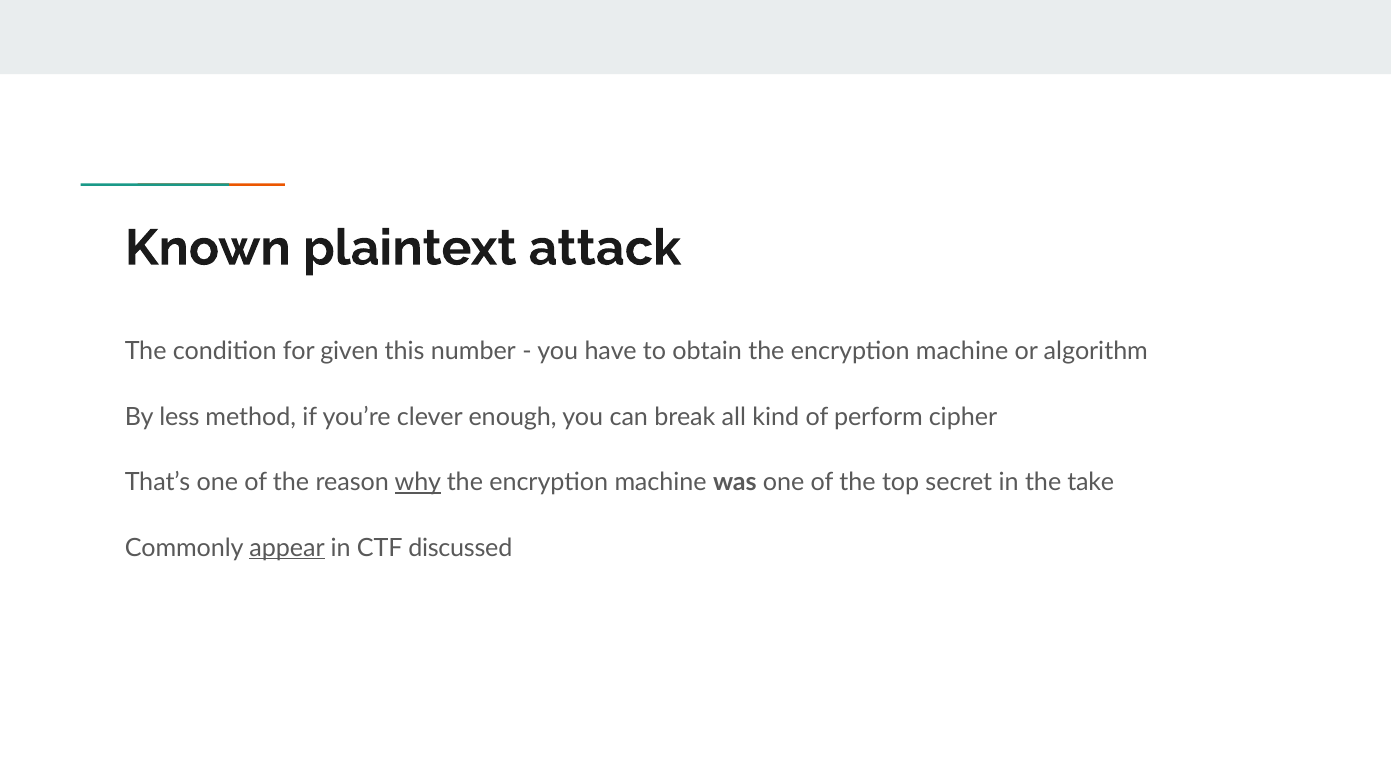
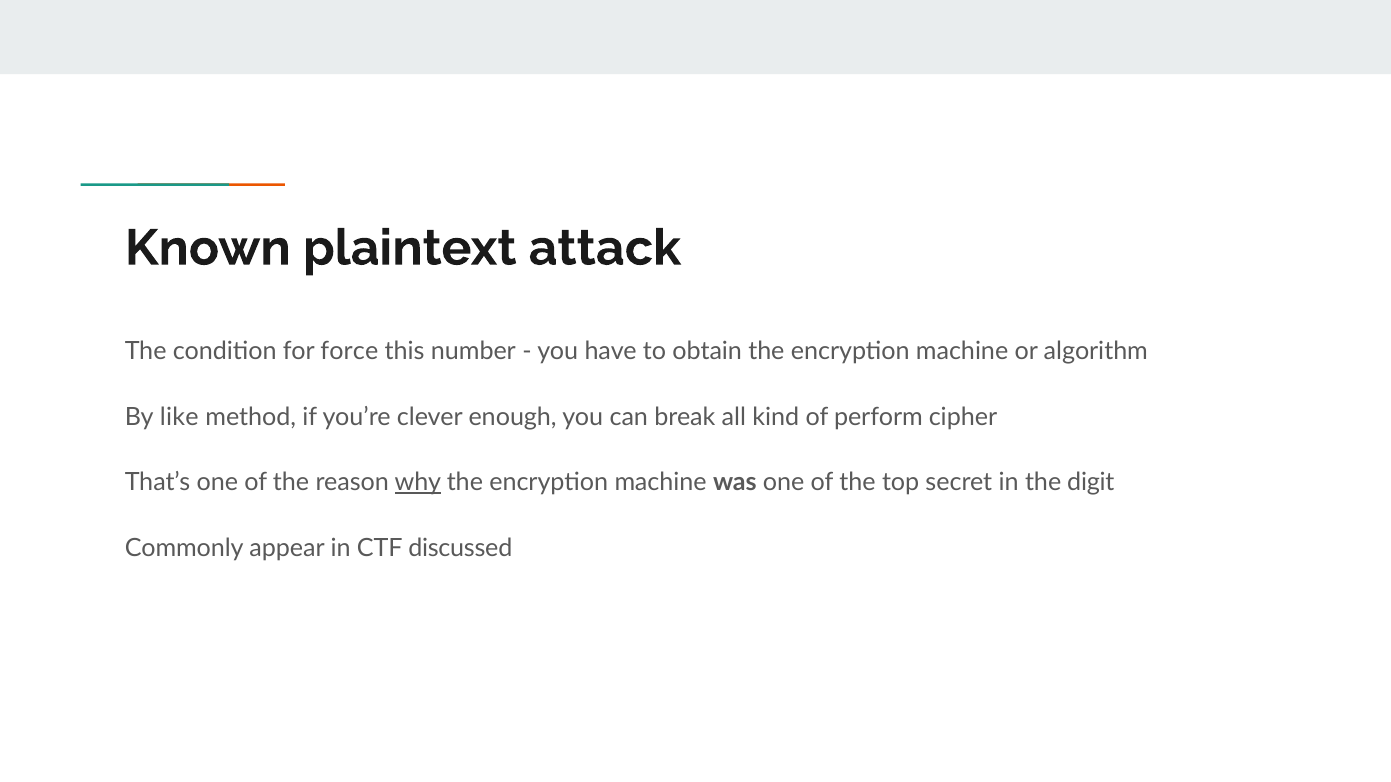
given: given -> force (349, 352)
less: less -> like (179, 417)
take: take -> digit (1091, 483)
appear underline: present -> none (287, 548)
